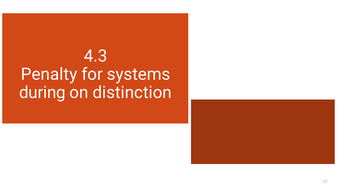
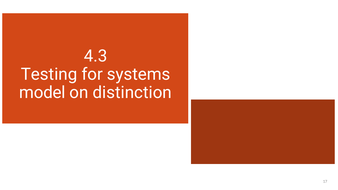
Penalty: Penalty -> Testing (49, 74)
during: during -> model (42, 93)
